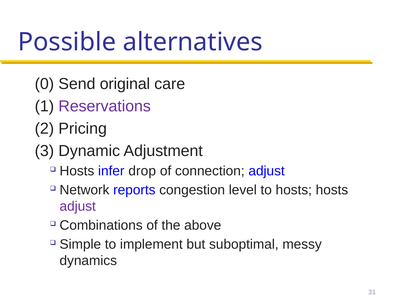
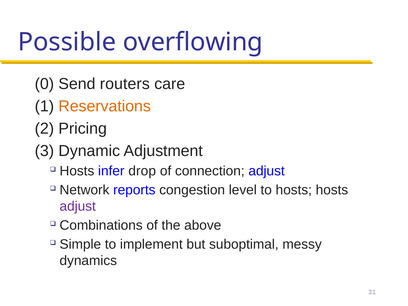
alternatives: alternatives -> overflowing (193, 42)
original: original -> routers (125, 84)
Reservations colour: purple -> orange (105, 106)
